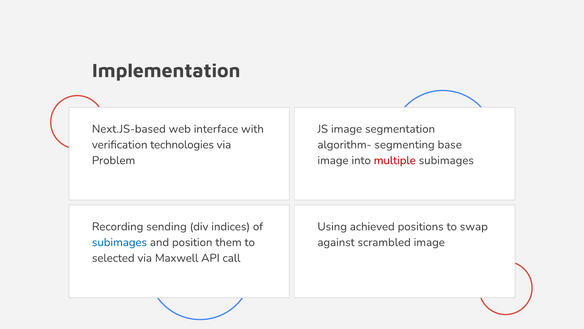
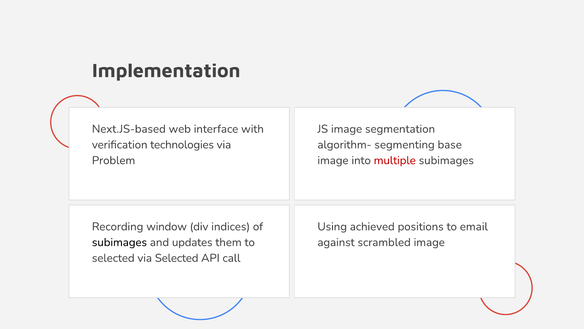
sending: sending -> window (167, 226)
swap: swap -> email (474, 226)
subimages colour: blue -> black (119, 242)
position: position -> updates (192, 242)
via Maxwell: Maxwell -> Selected (177, 258)
